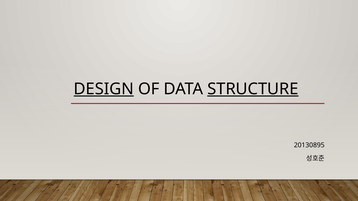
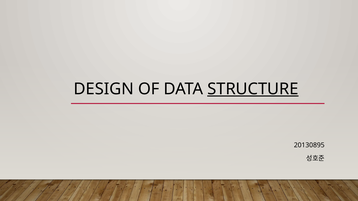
DESIGN underline: present -> none (104, 89)
